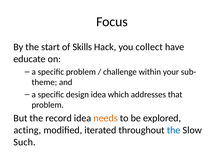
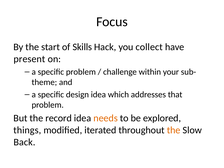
educate: educate -> present (29, 59)
acting: acting -> things (27, 130)
the colour: blue -> orange (174, 130)
Such: Such -> Back (24, 142)
